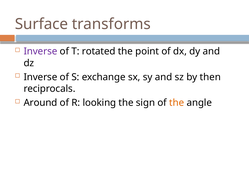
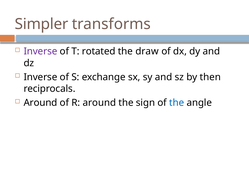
Surface: Surface -> Simpler (42, 24)
point: point -> draw (147, 51)
R looking: looking -> around (99, 103)
the colour: orange -> blue (177, 103)
